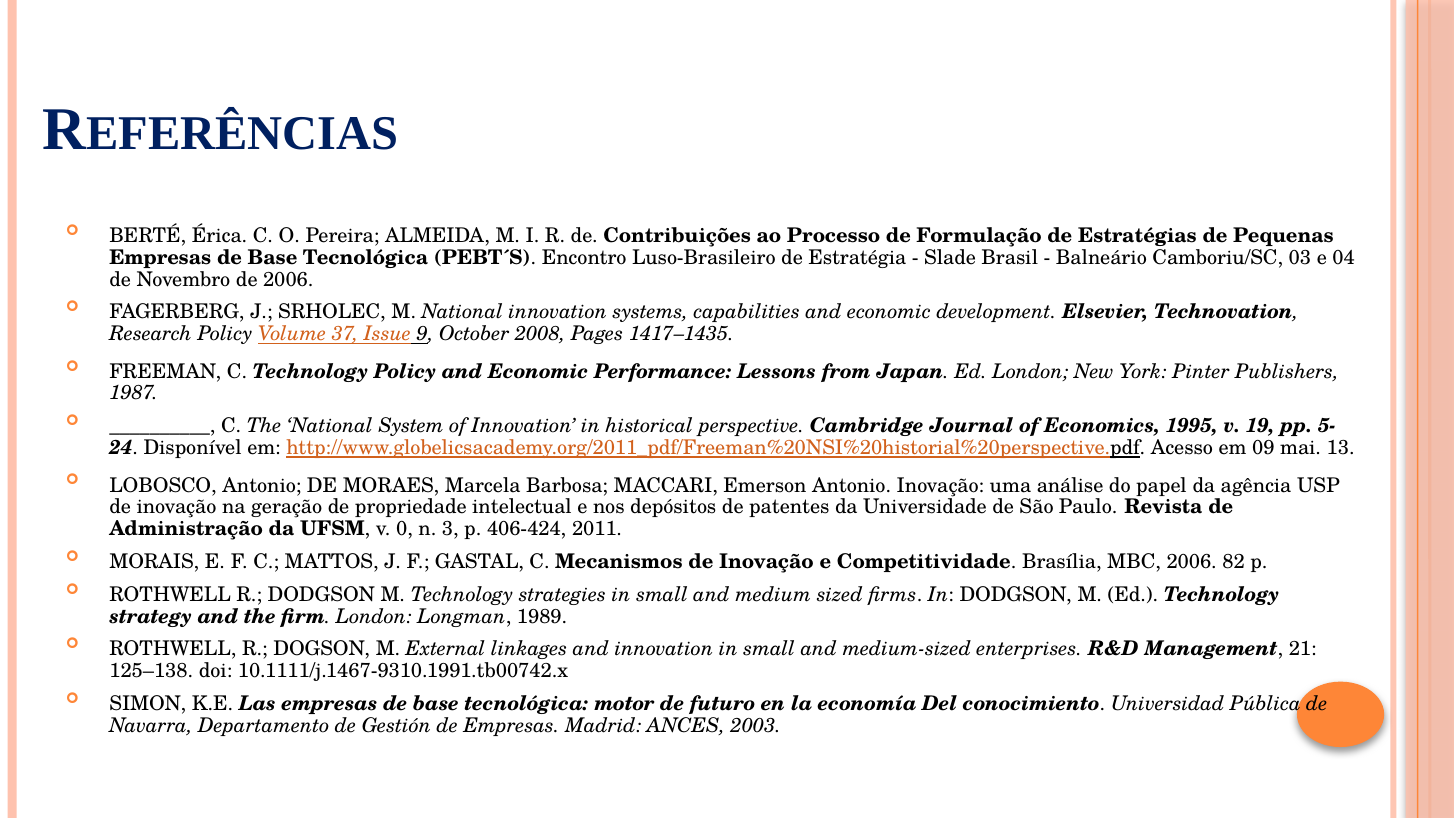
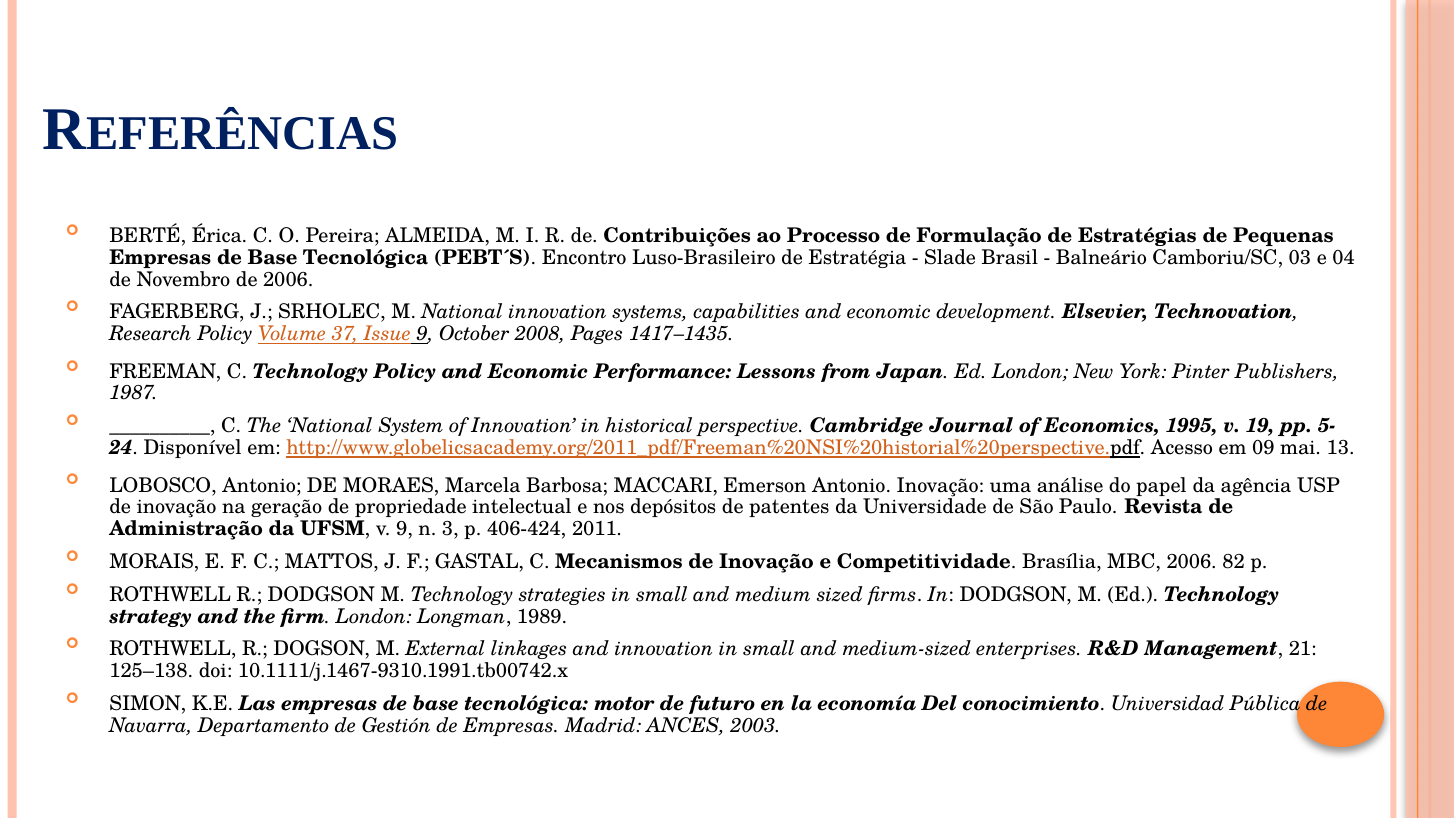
v 0: 0 -> 9 (405, 529)
